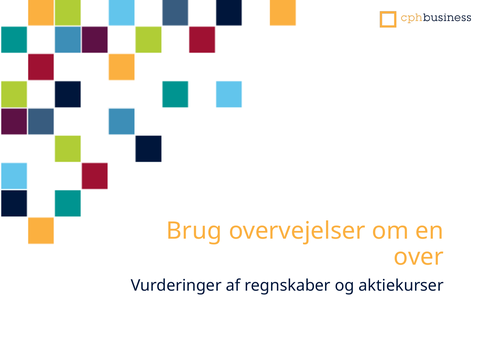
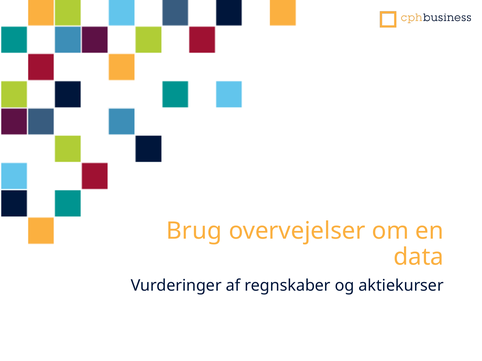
over: over -> data (419, 257)
